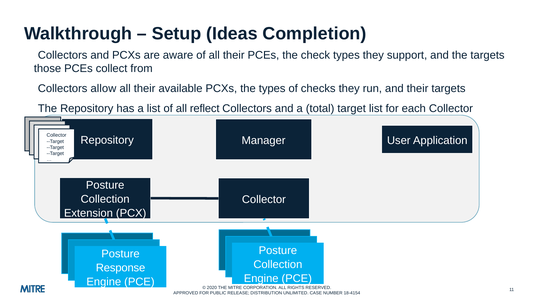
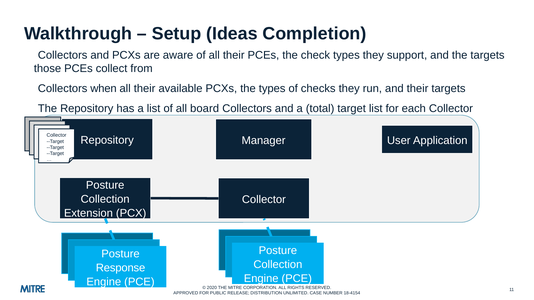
allow: allow -> when (104, 88)
reflect: reflect -> board (205, 109)
